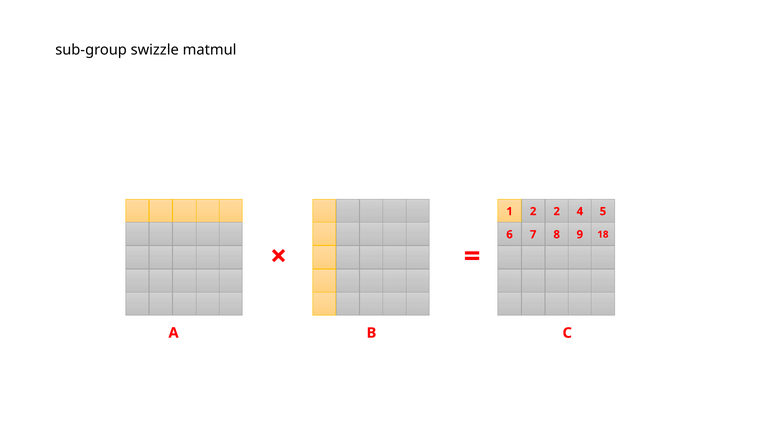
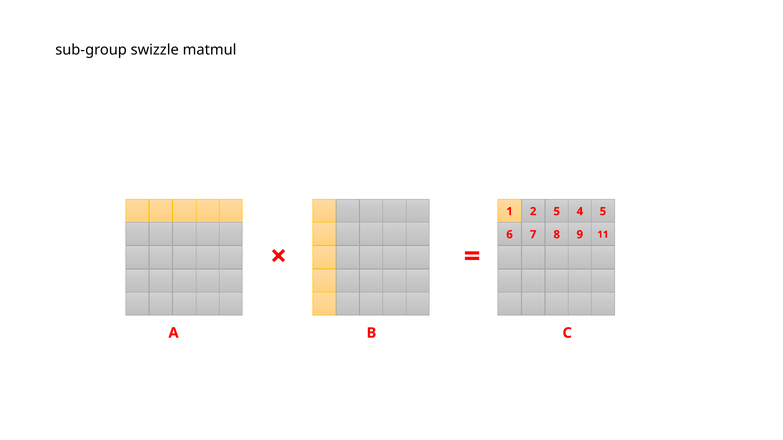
2 2: 2 -> 5 (557, 212)
18: 18 -> 11 (603, 235)
